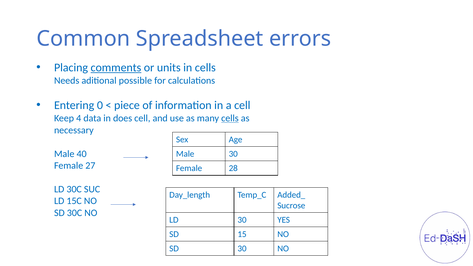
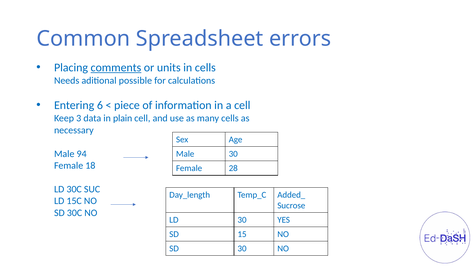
0: 0 -> 6 (100, 105)
4: 4 -> 3 (79, 118)
does: does -> plain (123, 118)
cells underline: present -> none (230, 118)
40: 40 -> 94 (82, 154)
27: 27 -> 18 (90, 166)
